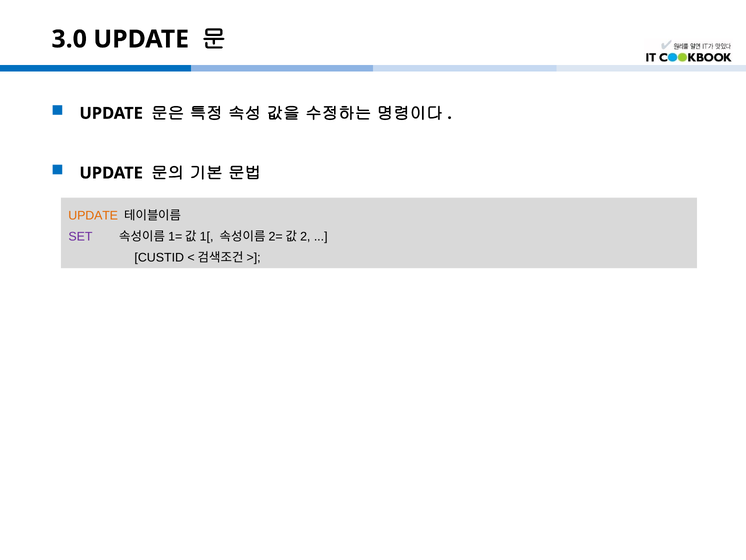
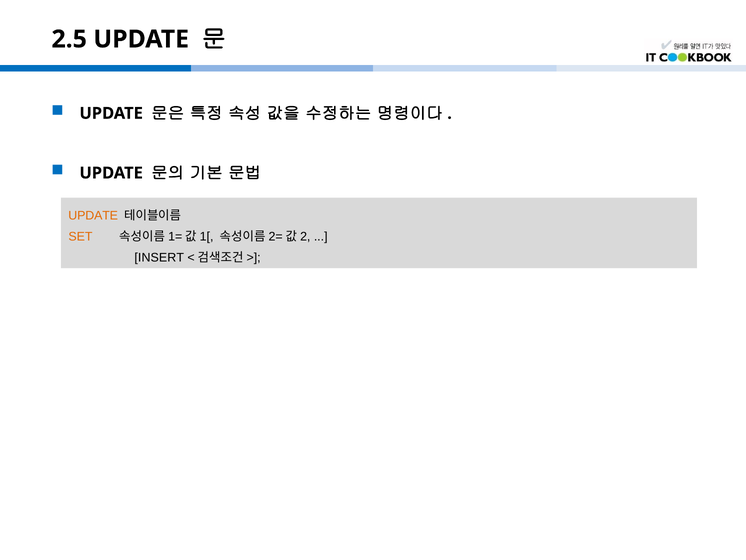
3.0: 3.0 -> 2.5 (69, 39)
SET colour: purple -> orange (80, 237)
CUSTID: CUSTID -> INSERT (159, 257)
